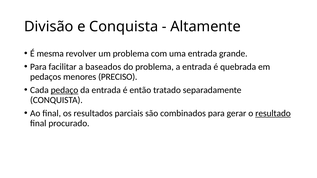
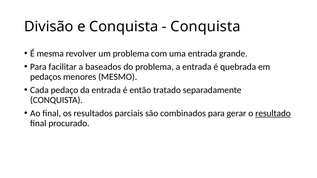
Altamente: Altamente -> Conquista (206, 27)
PRECISO: PRECISO -> MESMO (118, 77)
pedaço underline: present -> none (64, 90)
